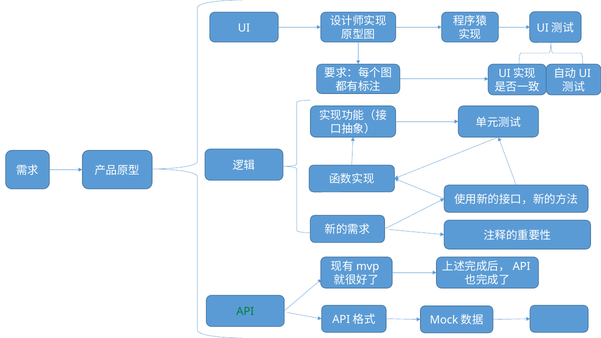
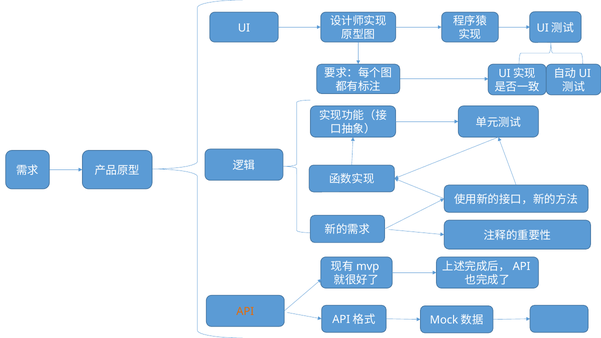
API colour: green -> orange (245, 312)
